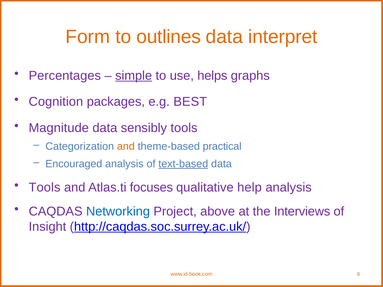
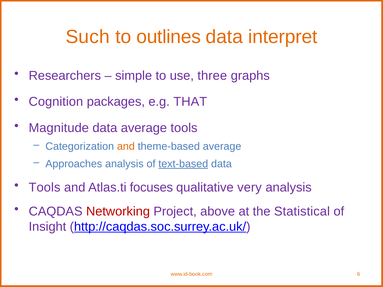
Form: Form -> Such (88, 37)
Percentages: Percentages -> Researchers (65, 76)
simple underline: present -> none (134, 76)
helps: helps -> three (212, 76)
BEST: BEST -> THAT (190, 102)
data sensibly: sensibly -> average (144, 128)
theme-based practical: practical -> average (222, 147)
Encouraged: Encouraged -> Approaches (74, 164)
help: help -> very (250, 188)
Networking colour: blue -> red (118, 212)
Interviews: Interviews -> Statistical (302, 212)
